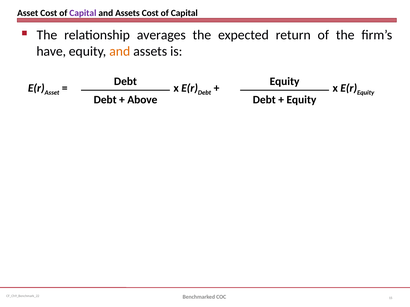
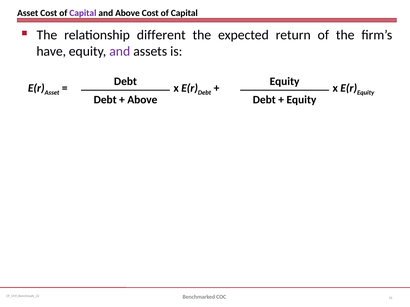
Assets: Assets -> Above (127, 13)
averages: averages -> different (161, 35)
and colour: orange -> purple (120, 52)
